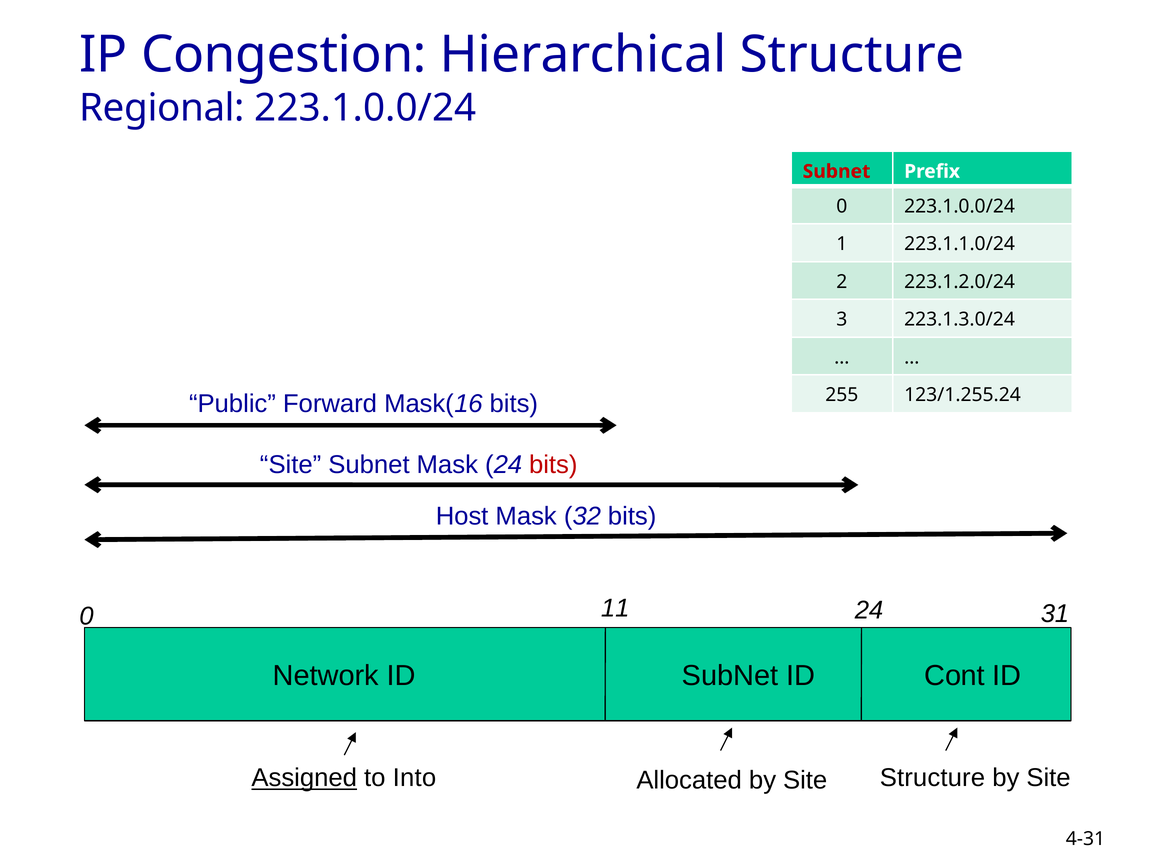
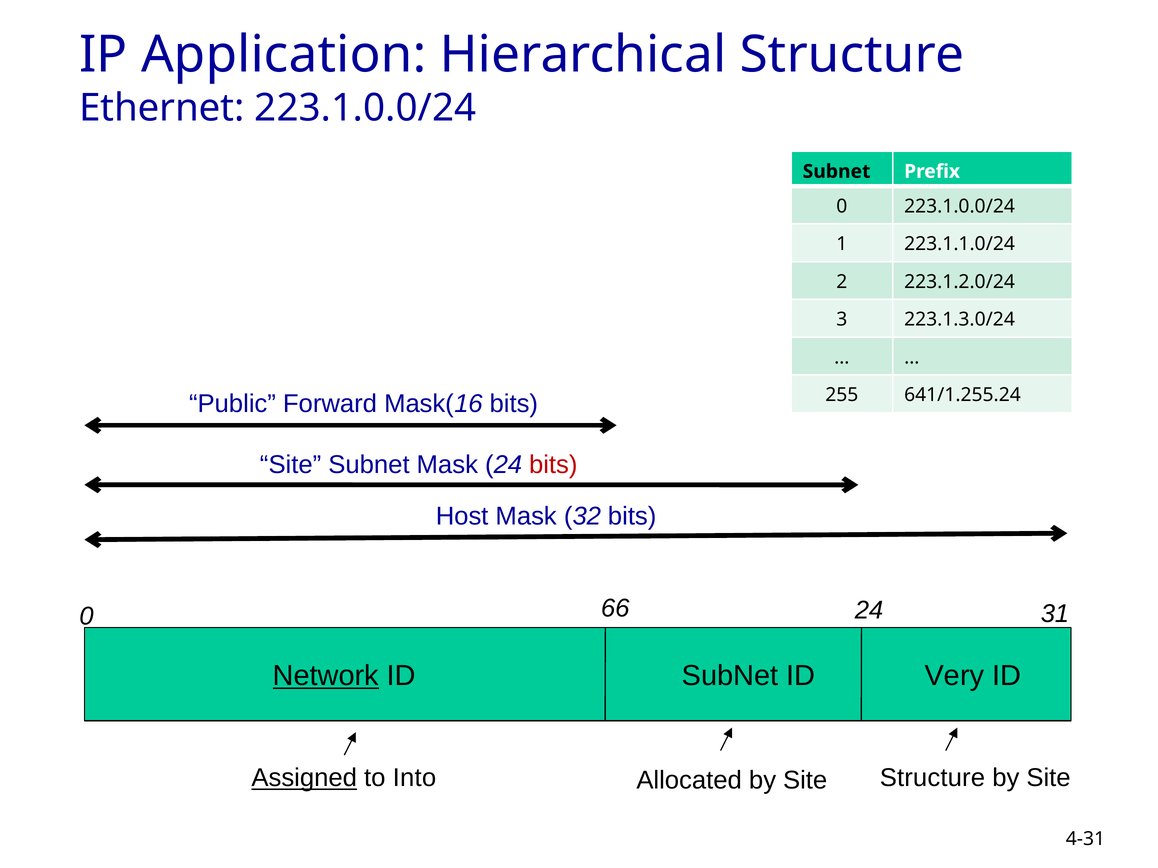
Congestion: Congestion -> Application (284, 55)
Regional: Regional -> Ethernet (162, 108)
Subnet colour: red -> black (837, 172)
123/1.255.24: 123/1.255.24 -> 641/1.255.24 (962, 395)
11: 11 -> 66 (615, 608)
Network underline: none -> present (326, 676)
Cont: Cont -> Very (954, 676)
